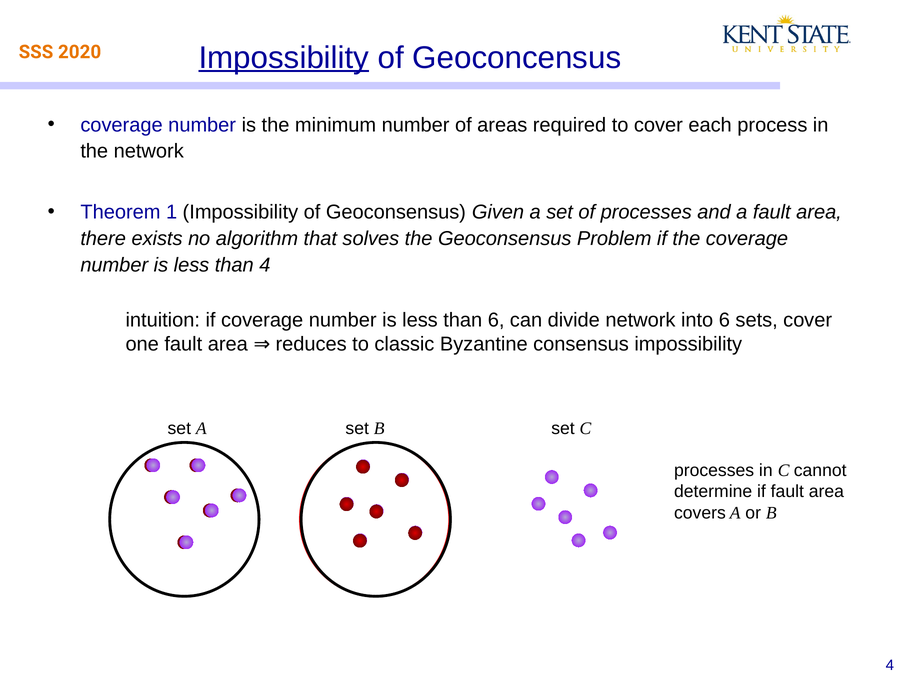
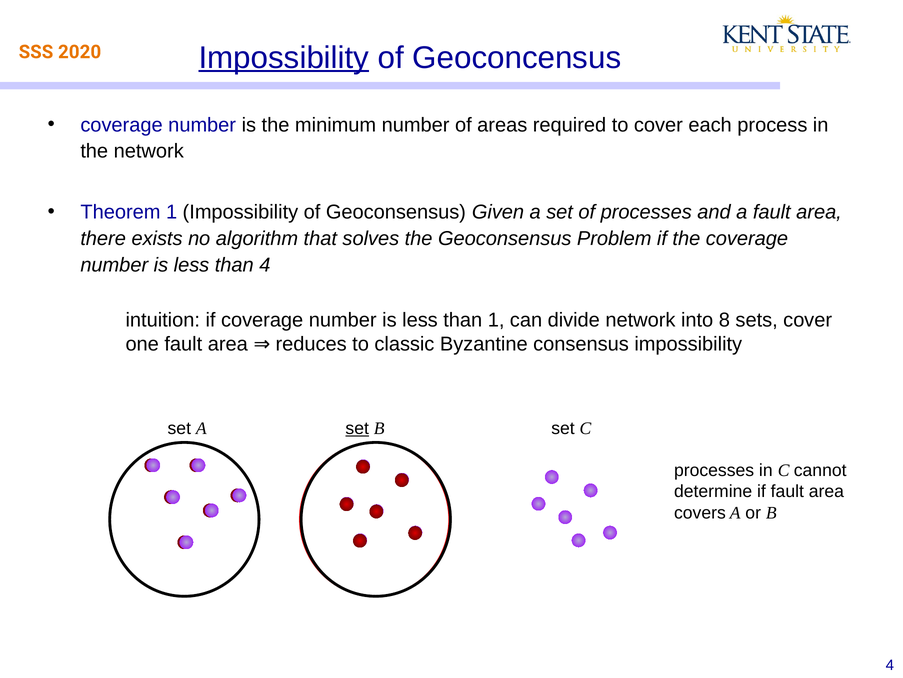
than 6: 6 -> 1 (496, 320)
into 6: 6 -> 8 (724, 320)
set underline: none -> present (357, 428)
